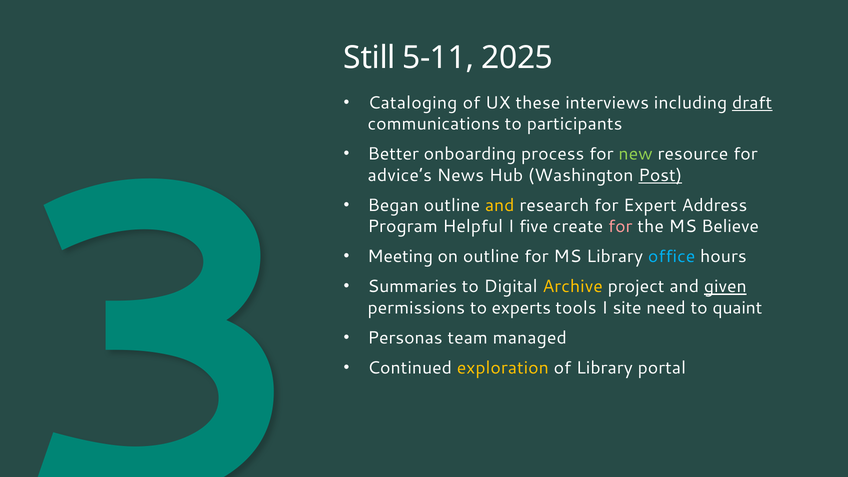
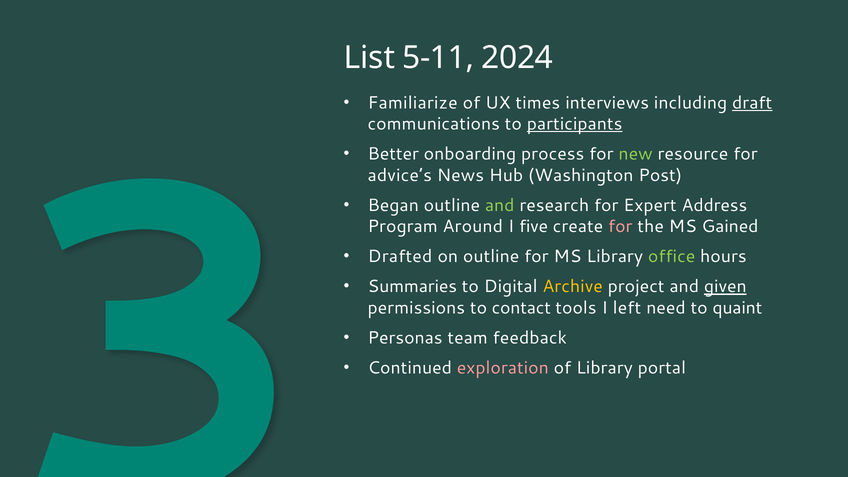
Still: Still -> List (369, 58)
2025: 2025 -> 2024 (517, 58)
Cataloging: Cataloging -> Familiarize (413, 103)
these: these -> times (538, 103)
participants underline: none -> present (575, 124)
Post underline: present -> none (660, 175)
and colour: yellow -> light green (500, 205)
Helpful: Helpful -> Around (473, 227)
Believe: Believe -> Gained (730, 227)
Meeting: Meeting -> Drafted (400, 257)
office colour: light blue -> light green (672, 257)
experts: experts -> contact (521, 308)
site: site -> left (627, 308)
managed: managed -> feedback (530, 338)
exploration colour: yellow -> pink (503, 368)
